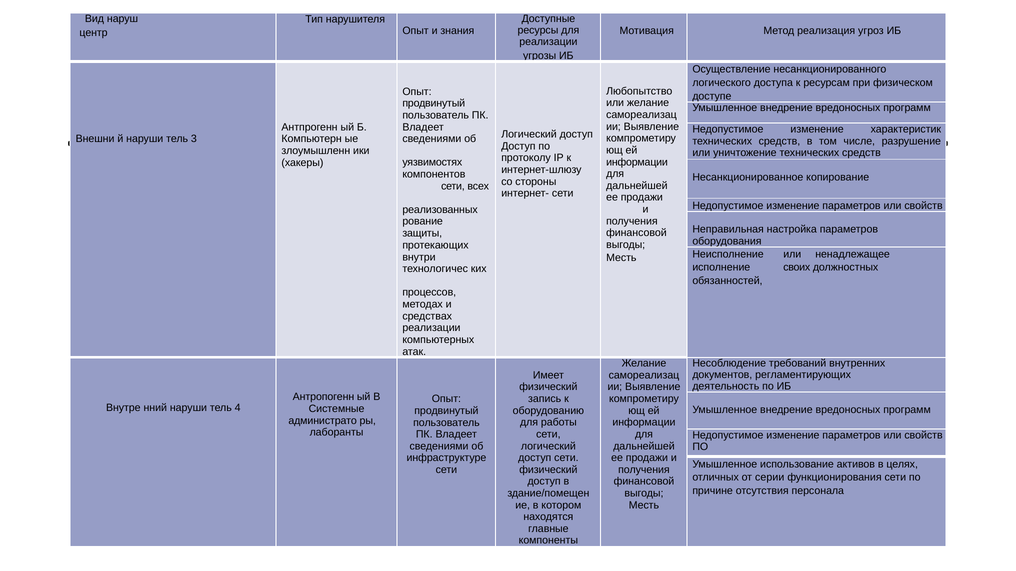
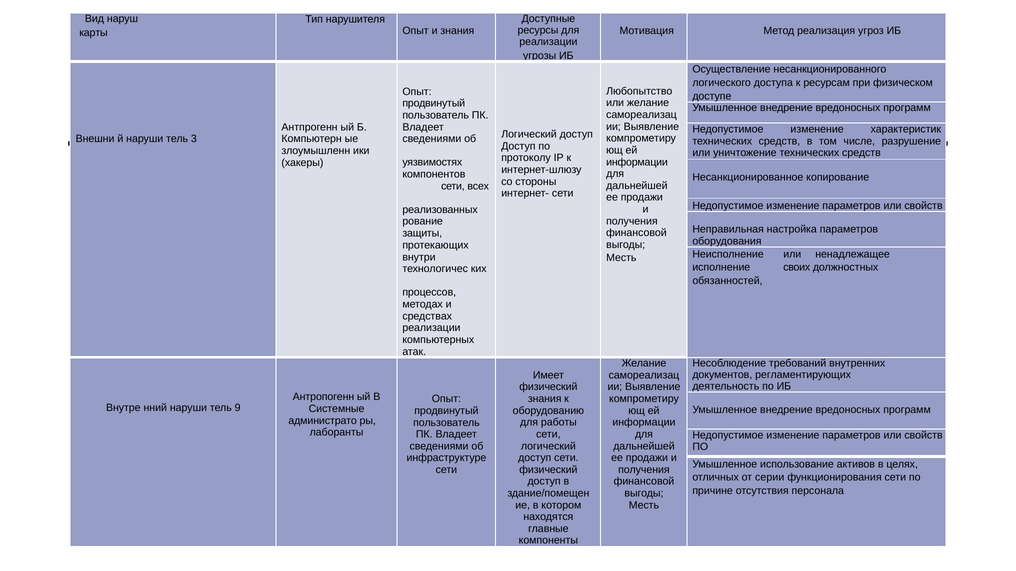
центр: центр -> карты (94, 33)
запись: запись -> знания (545, 399)
4: 4 -> 9 (238, 408)
